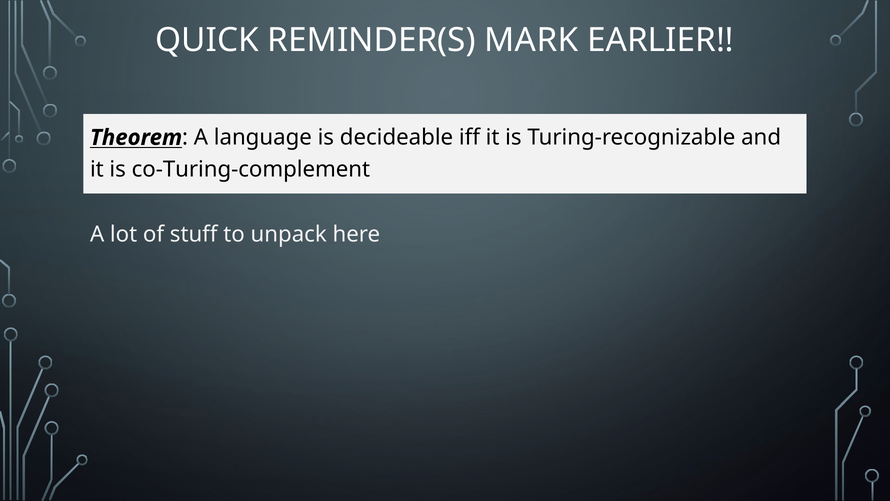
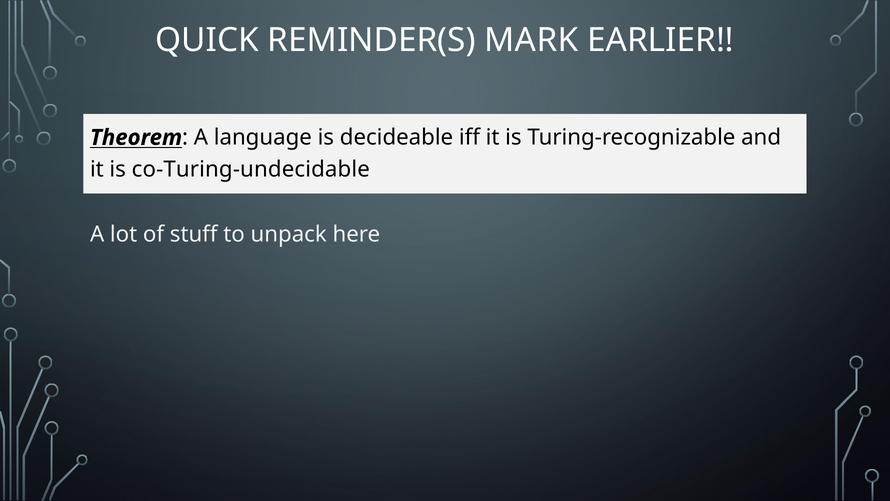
co-Turing-complement: co-Turing-complement -> co-Turing-undecidable (251, 169)
